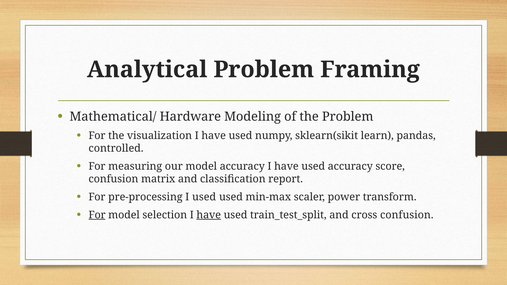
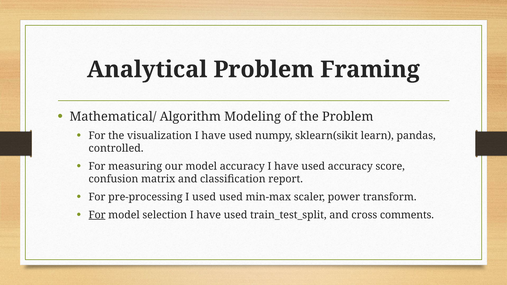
Hardware: Hardware -> Algorithm (190, 117)
have underline: present -> none (209, 215)
cross confusion: confusion -> comments (407, 215)
